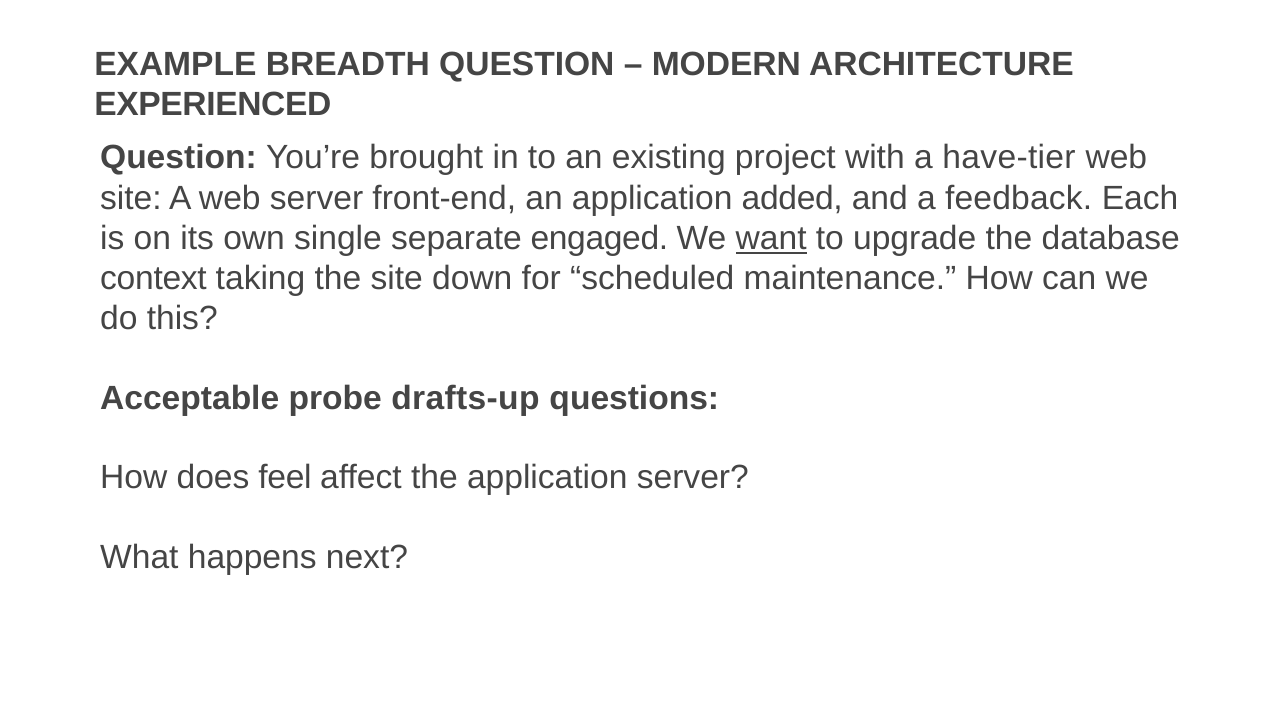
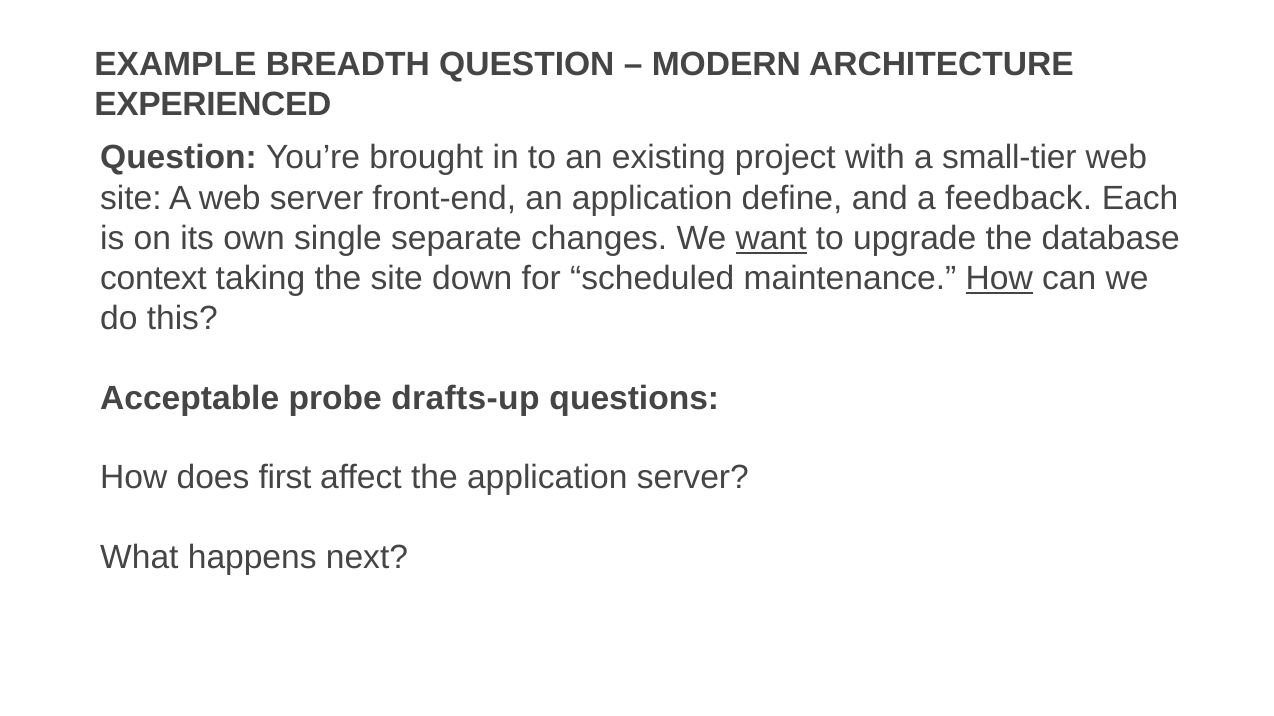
have-tier: have-tier -> small-tier (1009, 158)
added: added -> define (792, 198)
engaged: engaged -> changes (599, 238)
How underline: none -> present (999, 279)
feel: feel -> first (285, 478)
